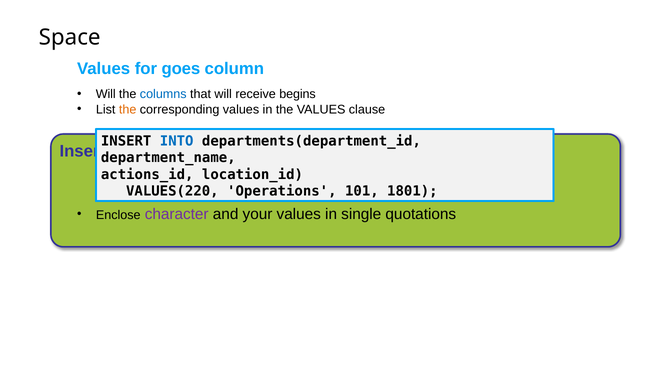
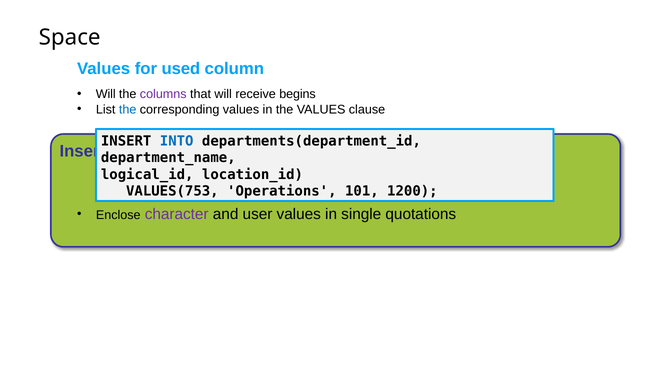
goes: goes -> used (181, 69)
columns colour: blue -> purple (163, 94)
the colour: orange -> blue (128, 109)
actions_id: actions_id -> logical_id (147, 174)
VALUES(220: VALUES(220 -> VALUES(753 (172, 191)
1801: 1801 -> 1200 (412, 191)
your: your -> user (258, 214)
